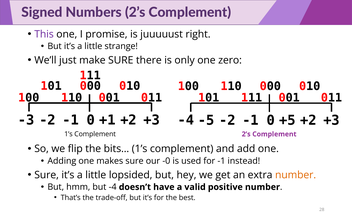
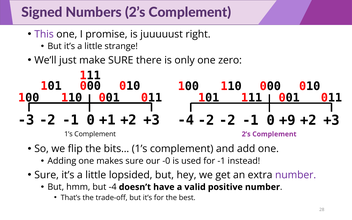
-5: -5 -> -2 (206, 120)
+5: +5 -> +9 (287, 120)
number colour: orange -> purple (296, 175)
